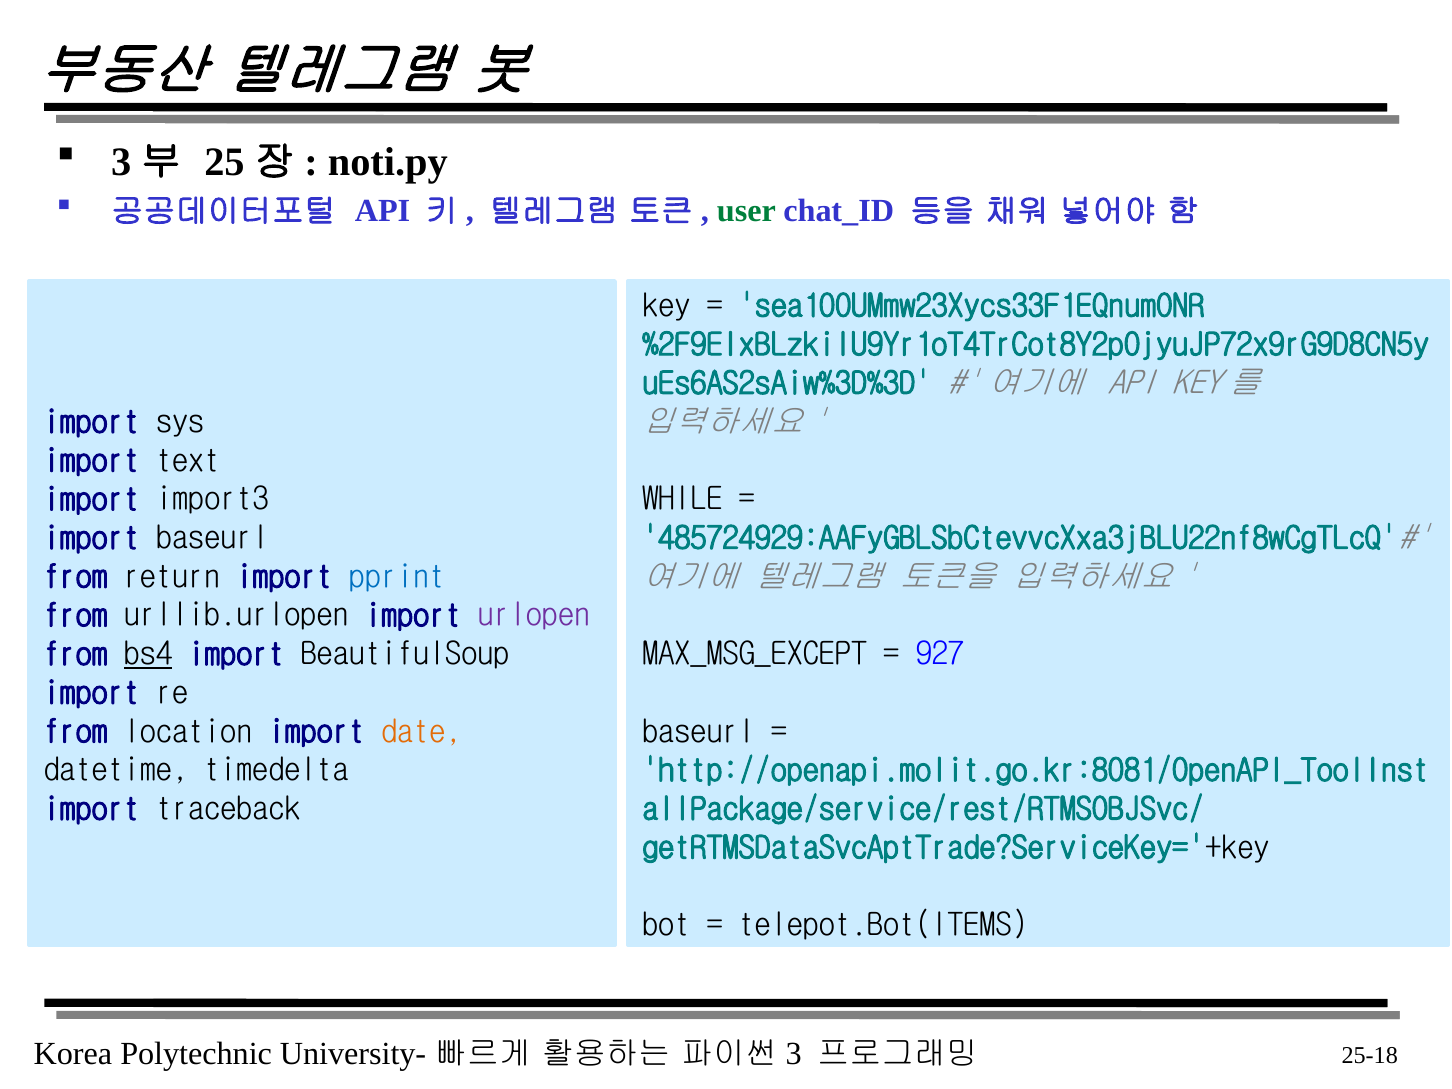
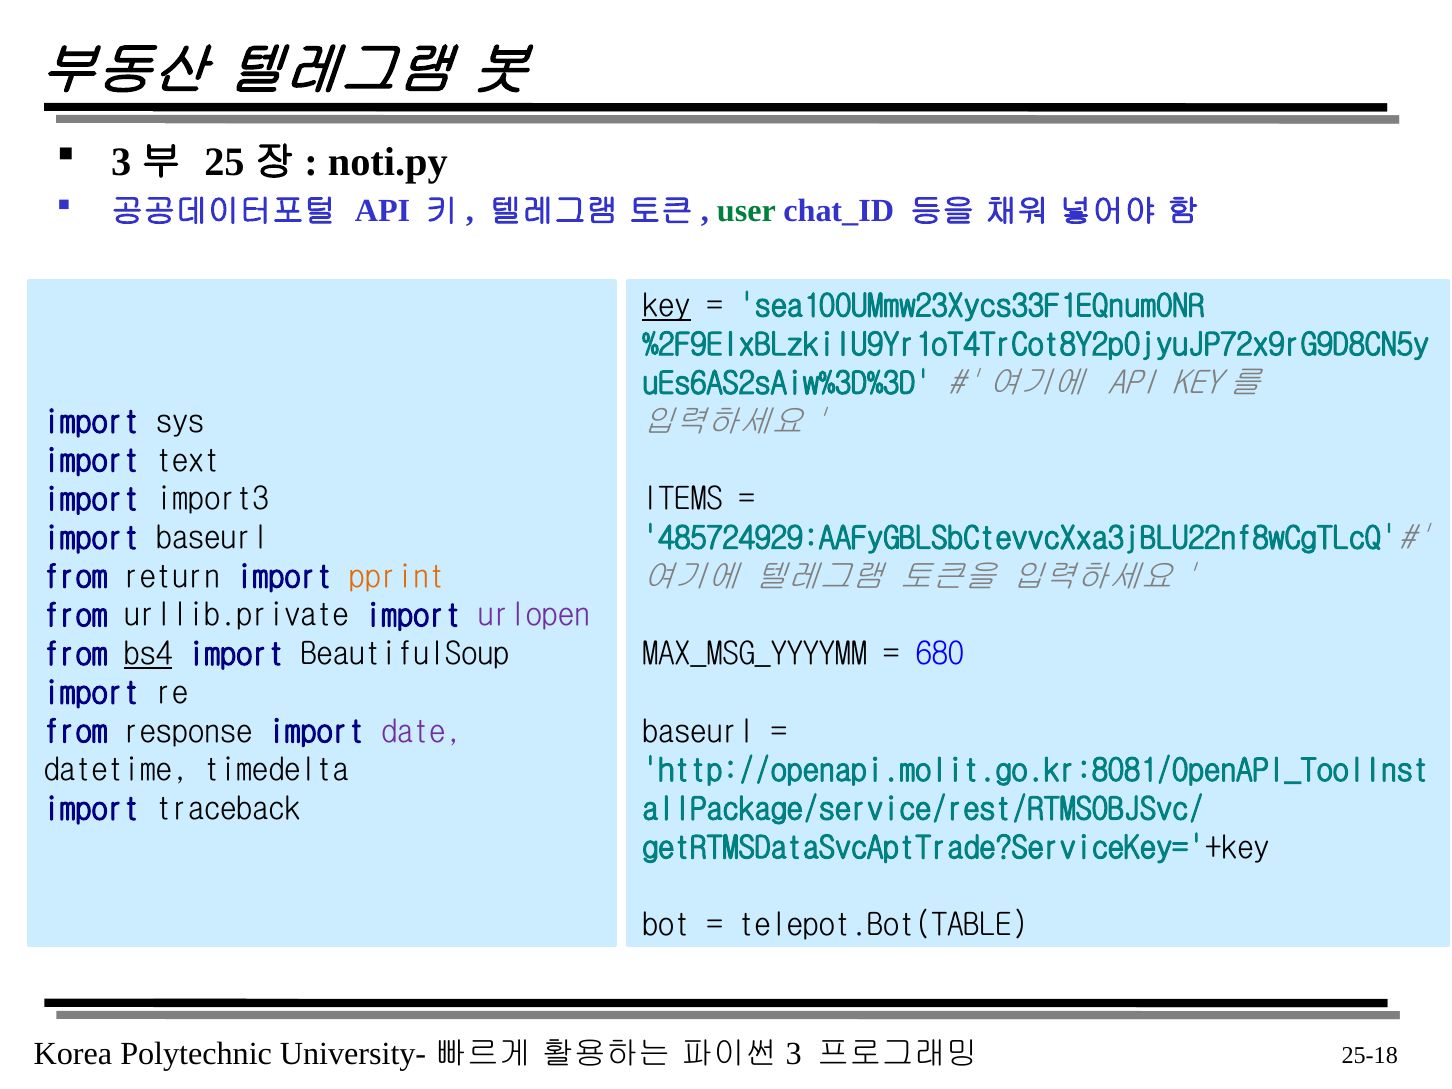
key underline: none -> present (666, 306)
WHILE: WHILE -> ITEMS (683, 499)
pprint colour: blue -> orange (397, 577)
urllib.urlopen: urllib.urlopen -> urllib.private (236, 615)
MAX_MSG_EXCEPT: MAX_MSG_EXCEPT -> MAX_MSG_YYYYMM (755, 654)
927: 927 -> 680 (940, 654)
location: location -> response (188, 731)
date colour: orange -> purple (421, 731)
telepot.Bot(ITEMS: telepot.Bot(ITEMS -> telepot.Bot(TABLE (883, 925)
